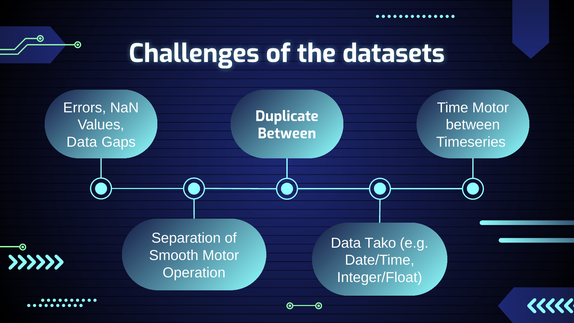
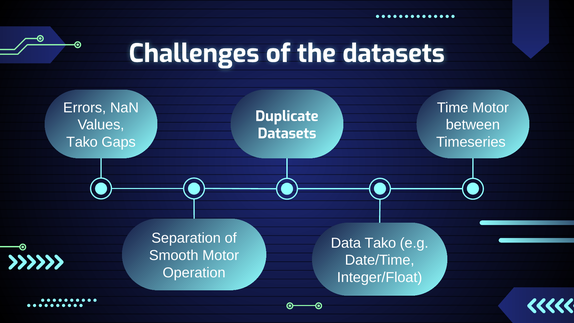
Between: Between -> Datasets (287, 133)
Data: Data -> Tako (82, 142)
